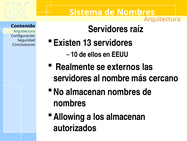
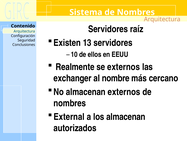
servidores: servidores -> exchanger (73, 78)
almacenan nombres: nombres -> externos (124, 91)
Allowing: Allowing -> External (69, 116)
